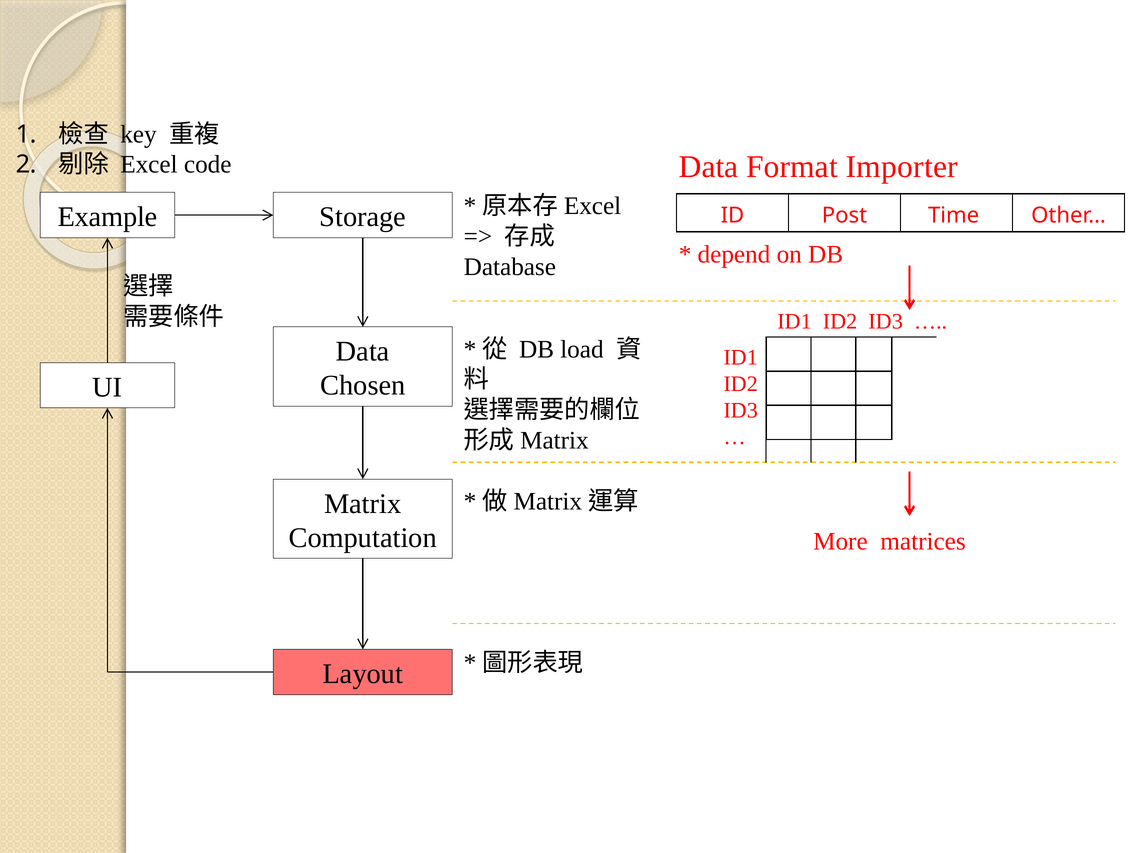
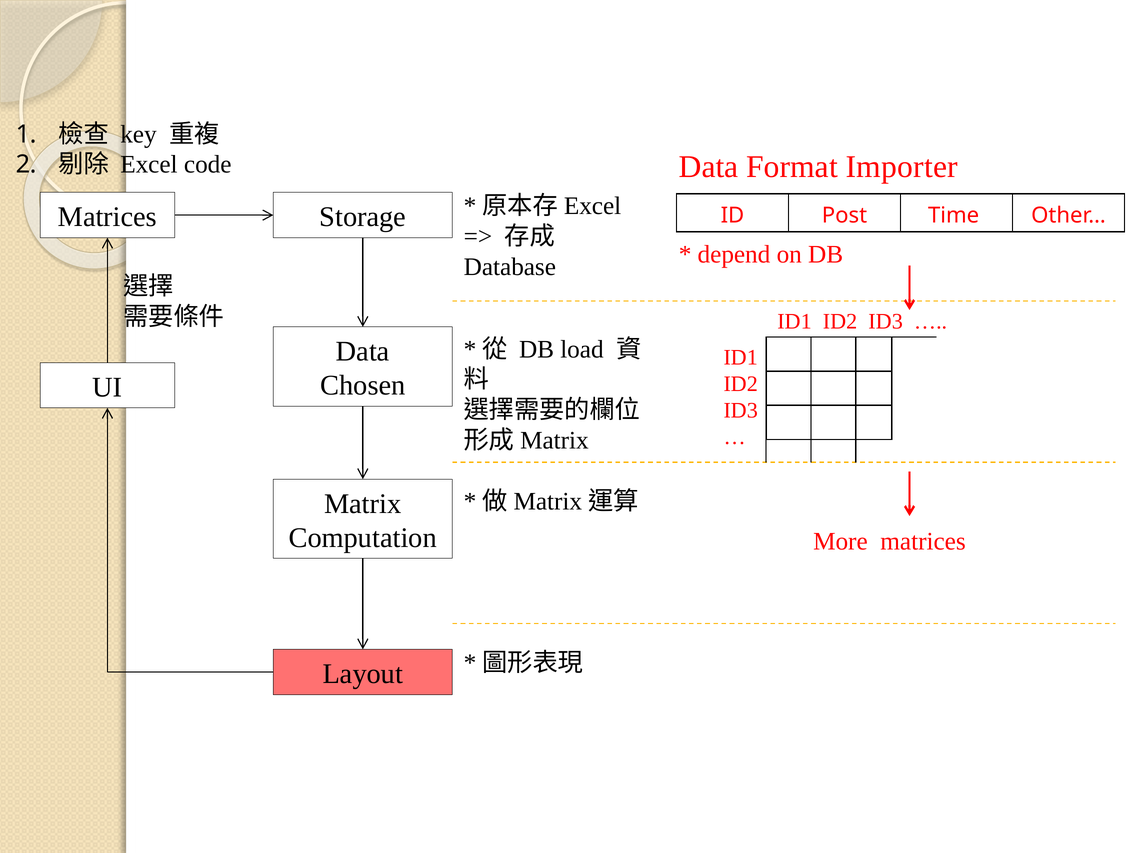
Example: Example -> Matrices (107, 217)
